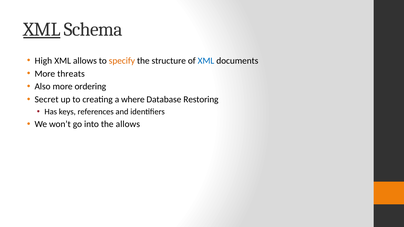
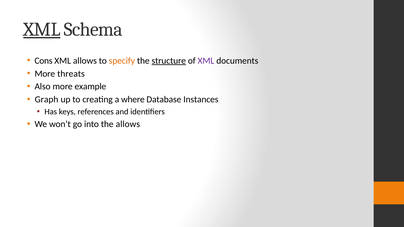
High: High -> Cons (44, 61)
structure underline: none -> present (169, 61)
XML colour: blue -> purple (206, 61)
ordering: ordering -> example (90, 87)
Secret: Secret -> Graph (47, 100)
Restoring: Restoring -> Instances (201, 100)
